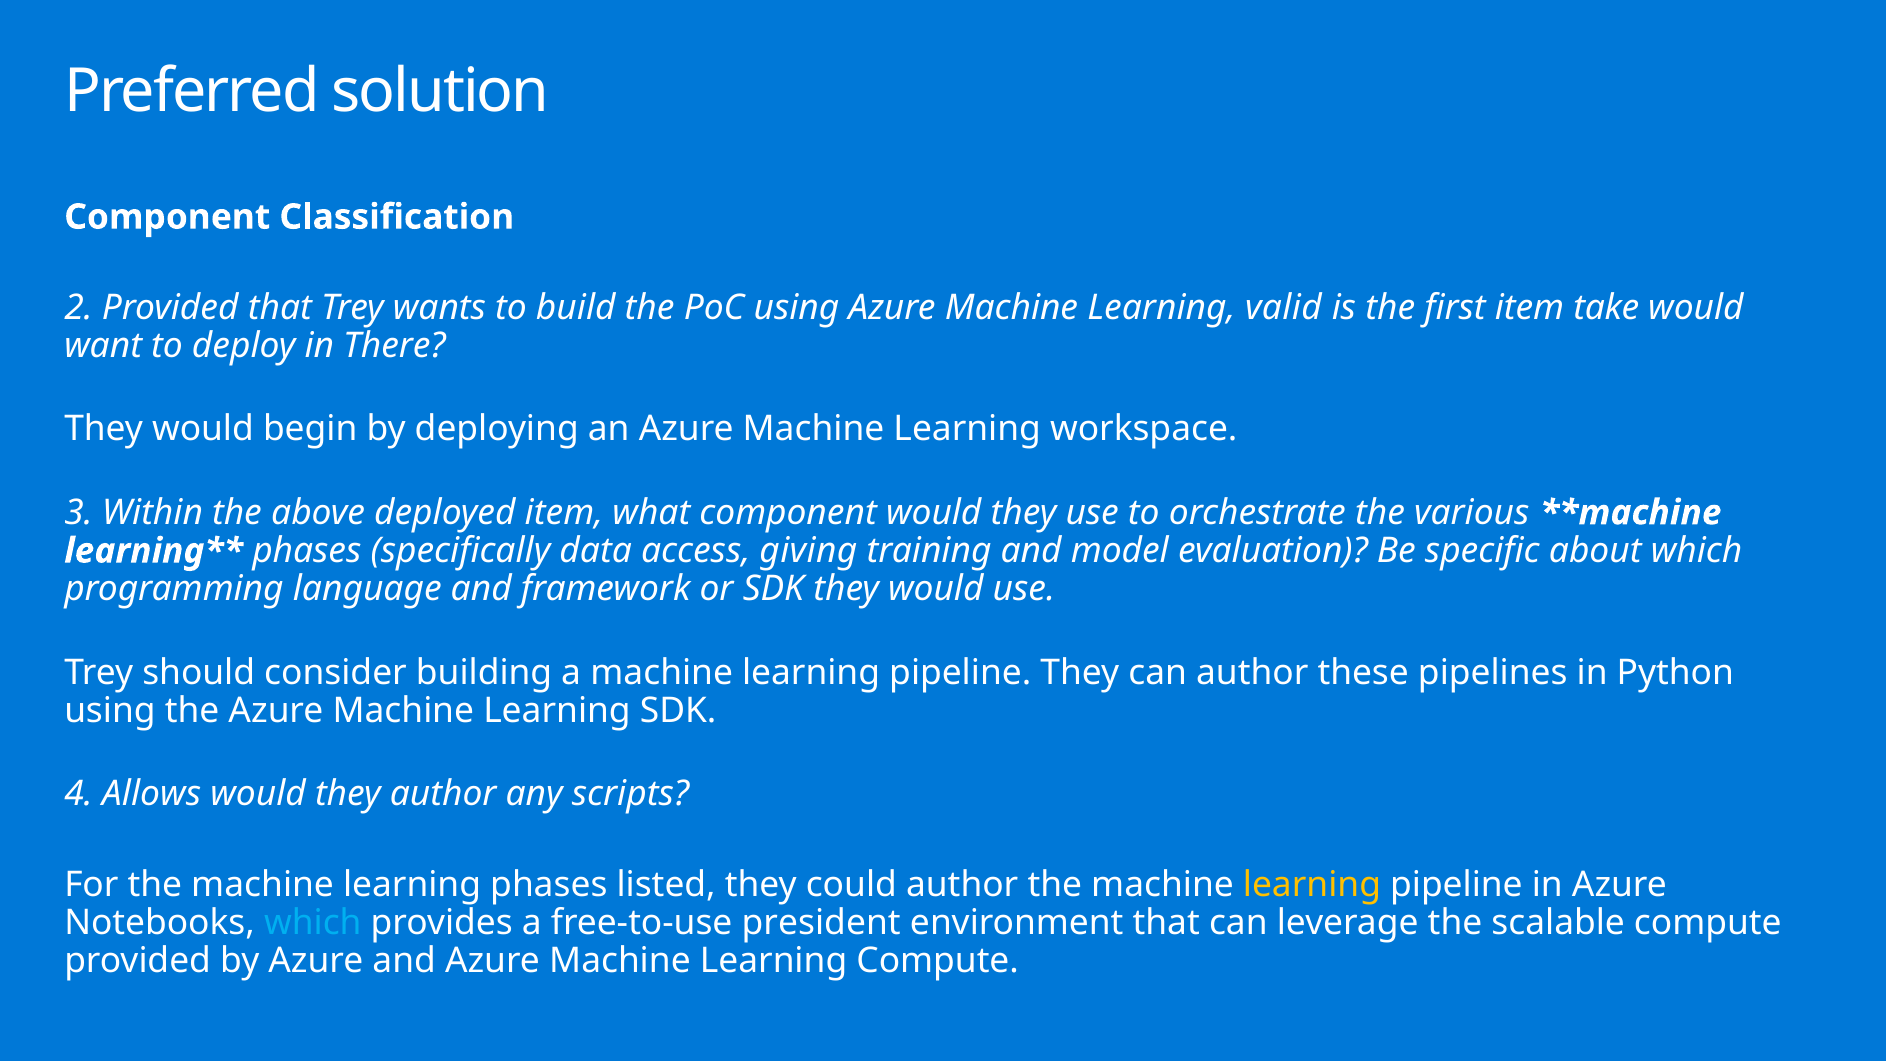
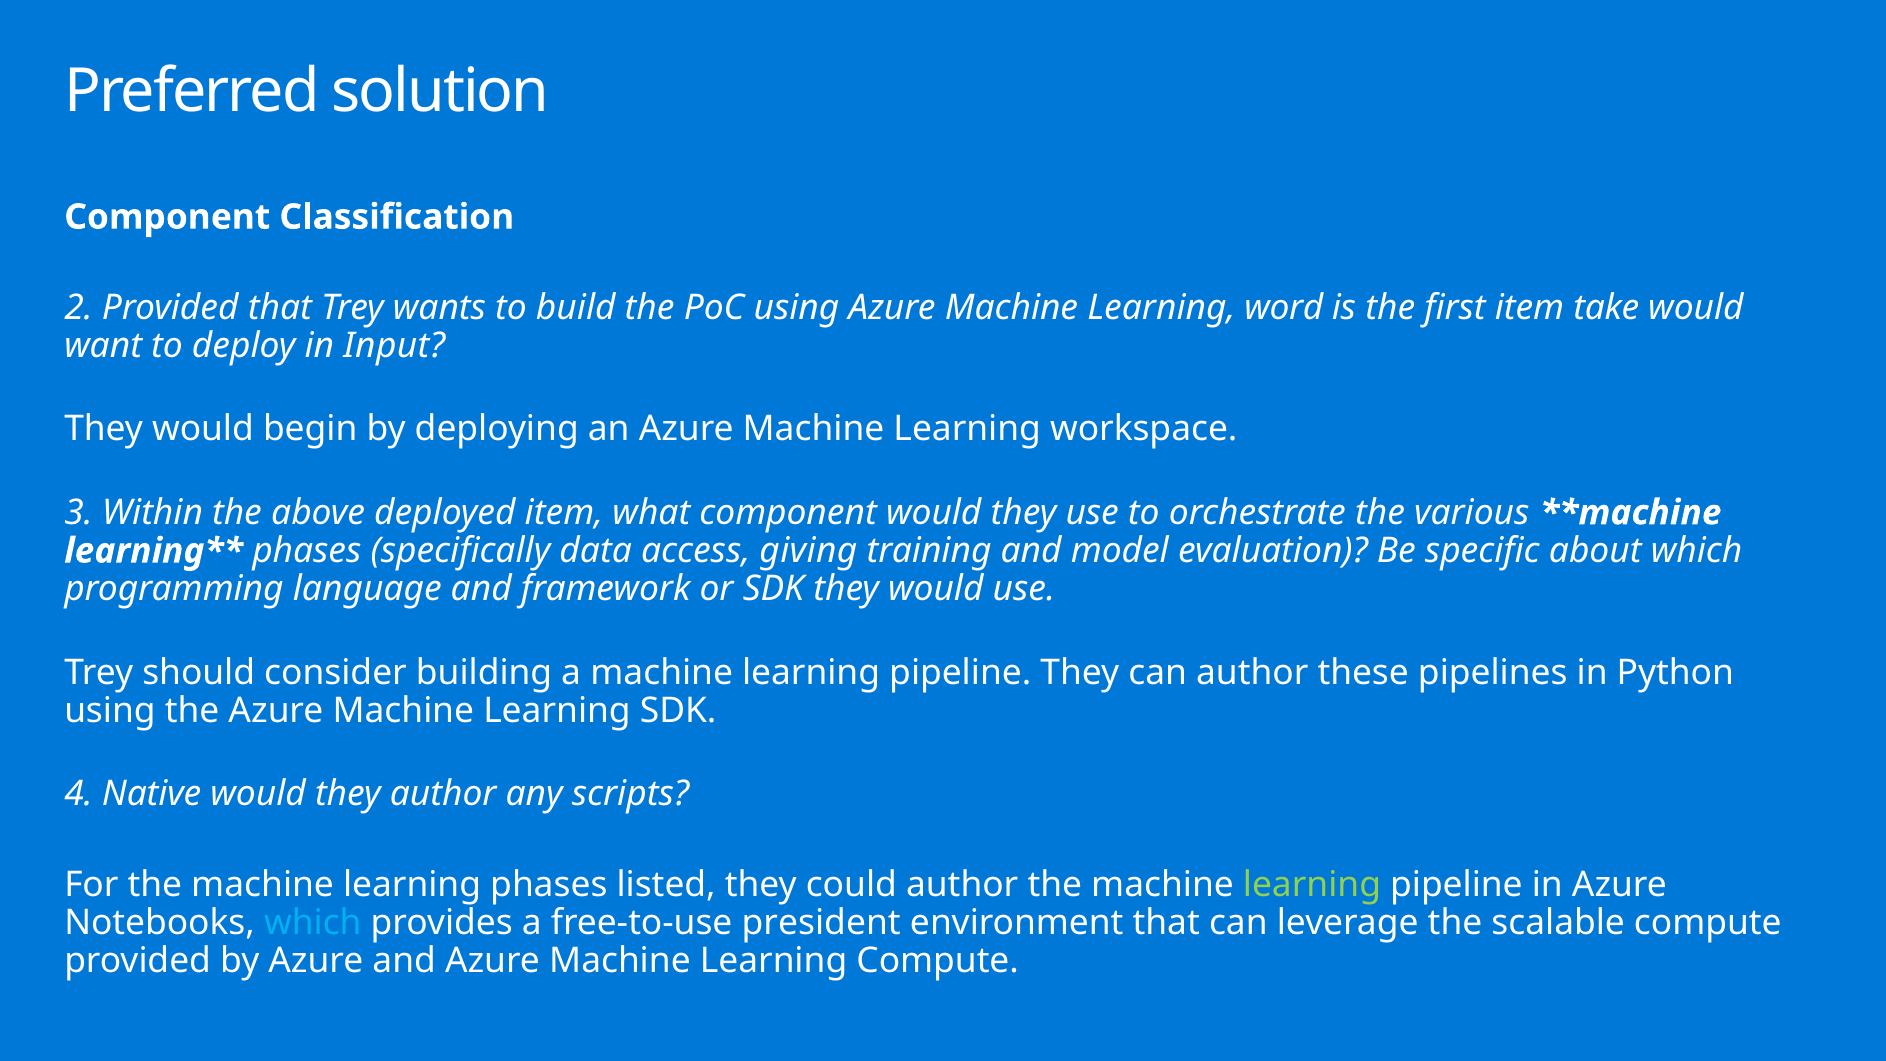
valid: valid -> word (1284, 307)
There: There -> Input (394, 346)
Allows: Allows -> Native (152, 794)
learning colour: yellow -> light green (1312, 885)
